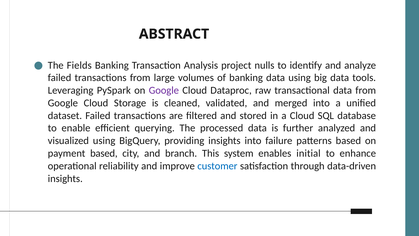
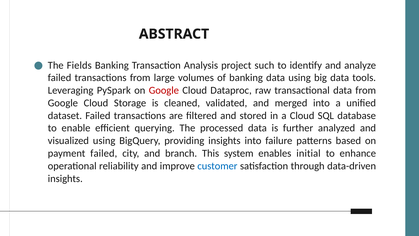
nulls: nulls -> such (264, 65)
Google colour: purple -> red (164, 90)
payment based: based -> failed (104, 153)
